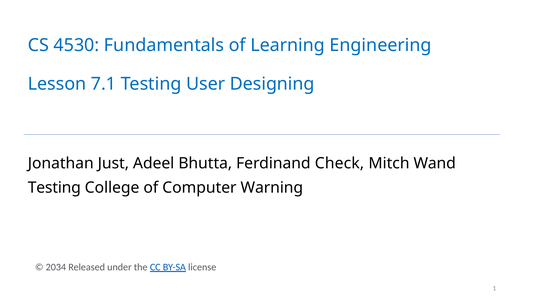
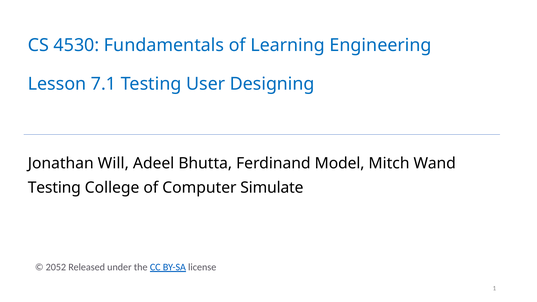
Just: Just -> Will (113, 164)
Check: Check -> Model (340, 164)
Warning: Warning -> Simulate (272, 188)
2034: 2034 -> 2052 (56, 267)
